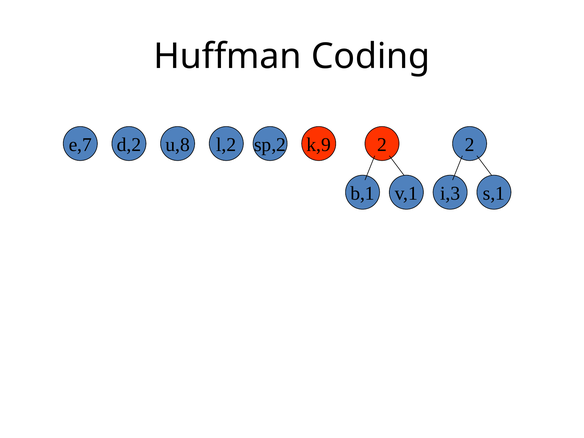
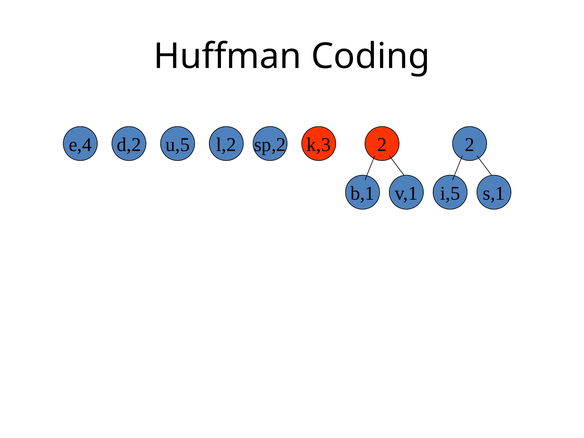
e,7: e,7 -> e,4 (80, 145)
u,8: u,8 -> u,5 (178, 145)
k,9: k,9 -> k,3 (319, 145)
i,3: i,3 -> i,5 (450, 194)
